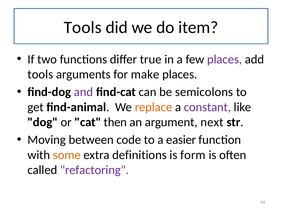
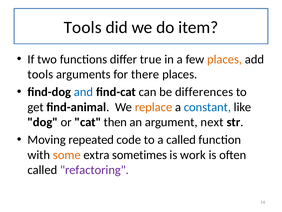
places colour: purple -> orange (225, 59)
make: make -> there (145, 74)
and colour: purple -> blue (84, 92)
semicolons: semicolons -> differences (204, 92)
constant colour: purple -> blue (207, 107)
between: between -> repeated (91, 139)
a easier: easier -> called (181, 139)
definitions: definitions -> sometimes (140, 155)
form: form -> work (193, 155)
